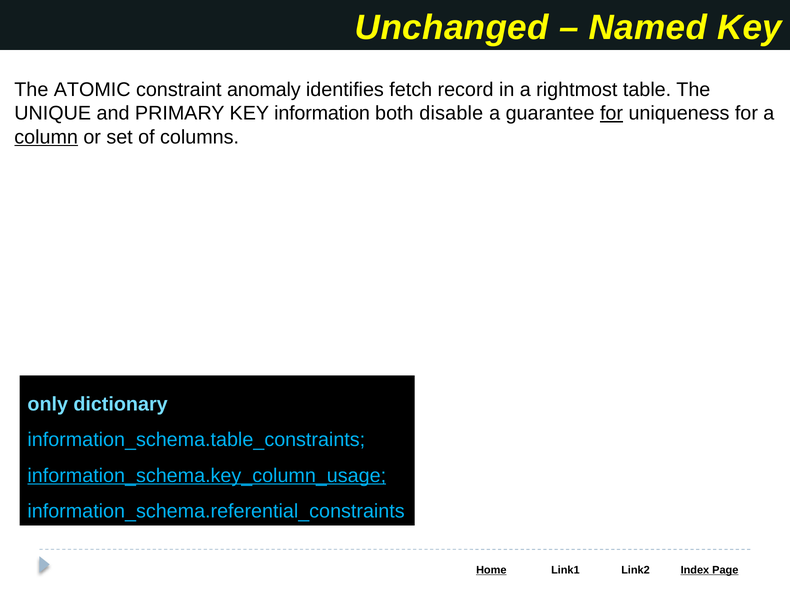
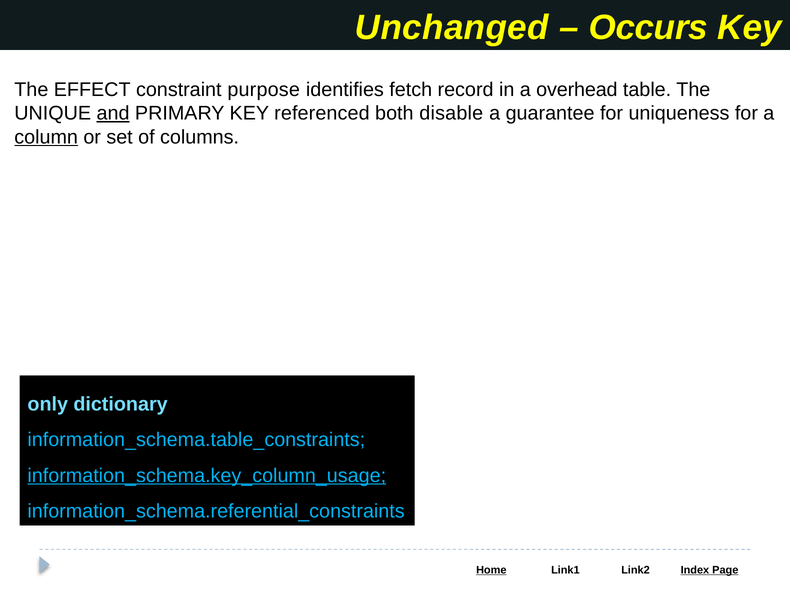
Named: Named -> Occurs (648, 27)
ATOMIC: ATOMIC -> EFFECT (92, 89)
anomaly: anomaly -> purpose (264, 89)
rightmost: rightmost -> overhead (577, 89)
and underline: none -> present (113, 113)
information: information -> referenced (322, 113)
for underline: present -> none (612, 113)
